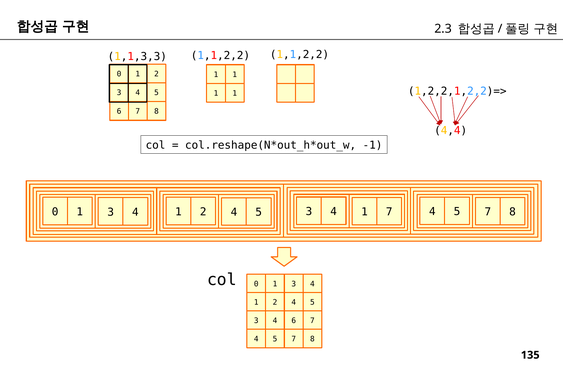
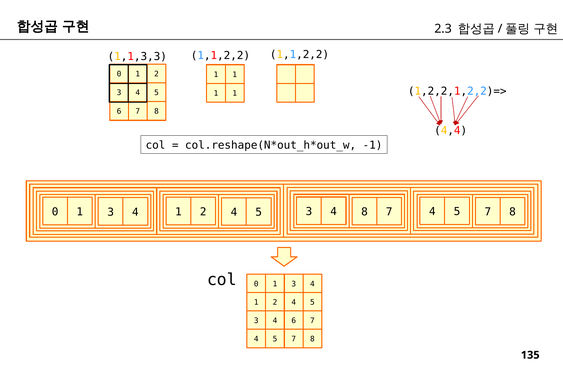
5 3 4 1: 1 -> 8 (364, 212)
